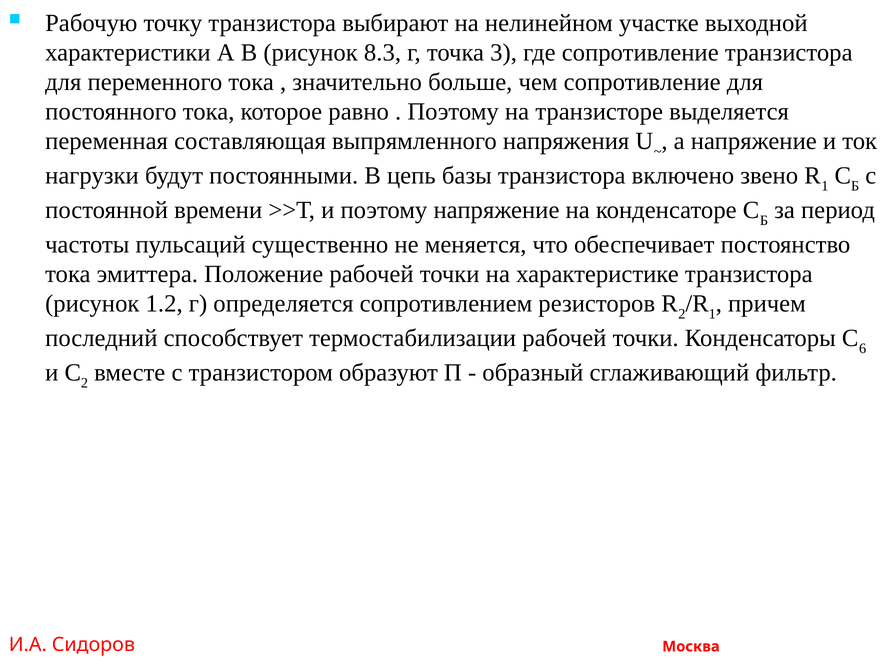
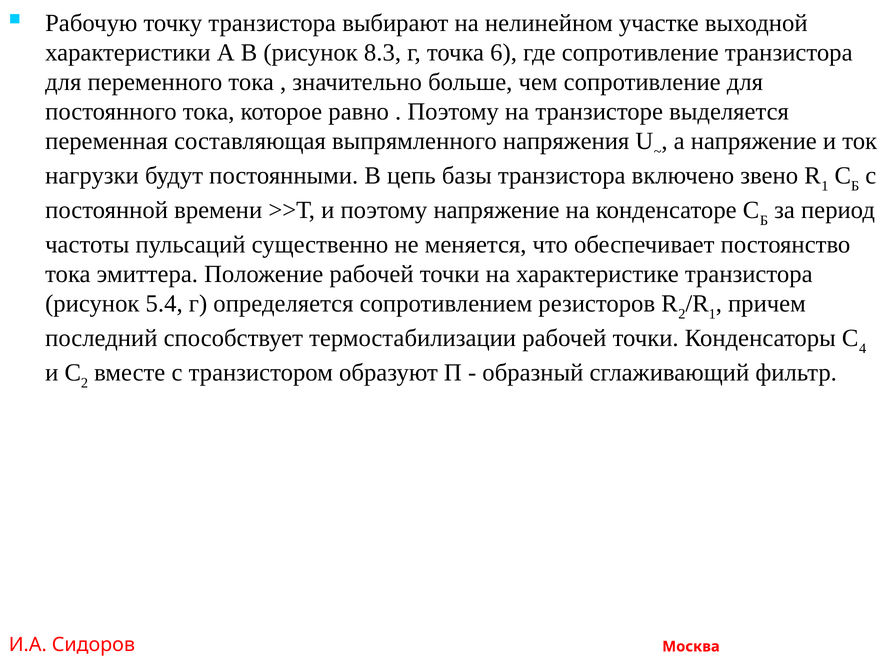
3: 3 -> 6 (504, 52)
1.2: 1.2 -> 5.4 (164, 304)
6: 6 -> 4 (863, 348)
